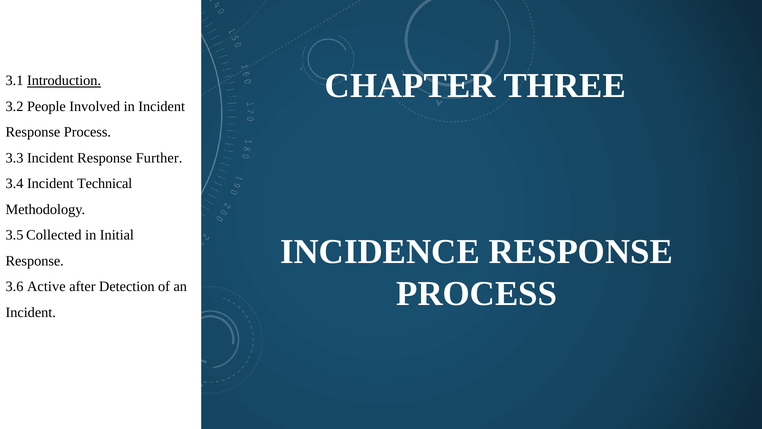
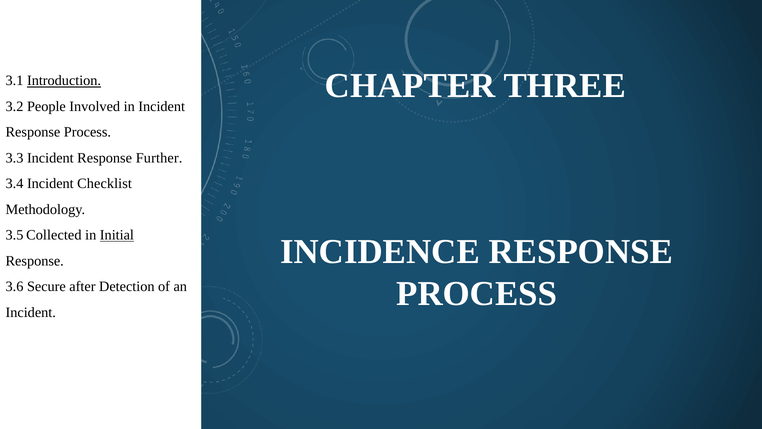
Technical: Technical -> Checklist (105, 183)
Initial underline: none -> present (117, 235)
Active: Active -> Secure (46, 286)
